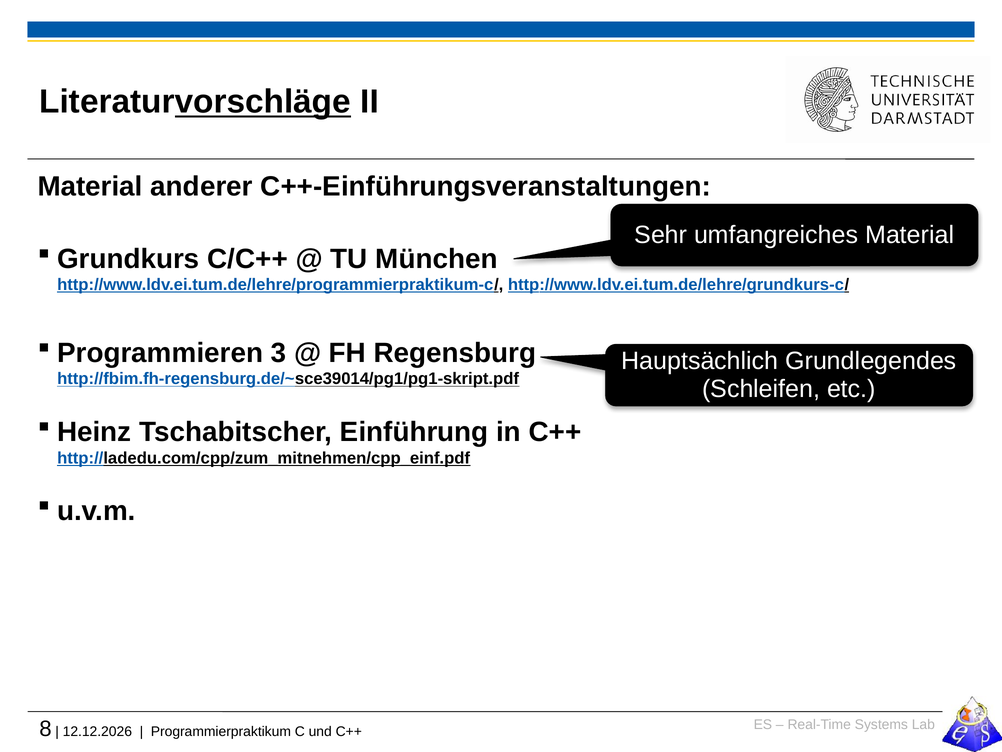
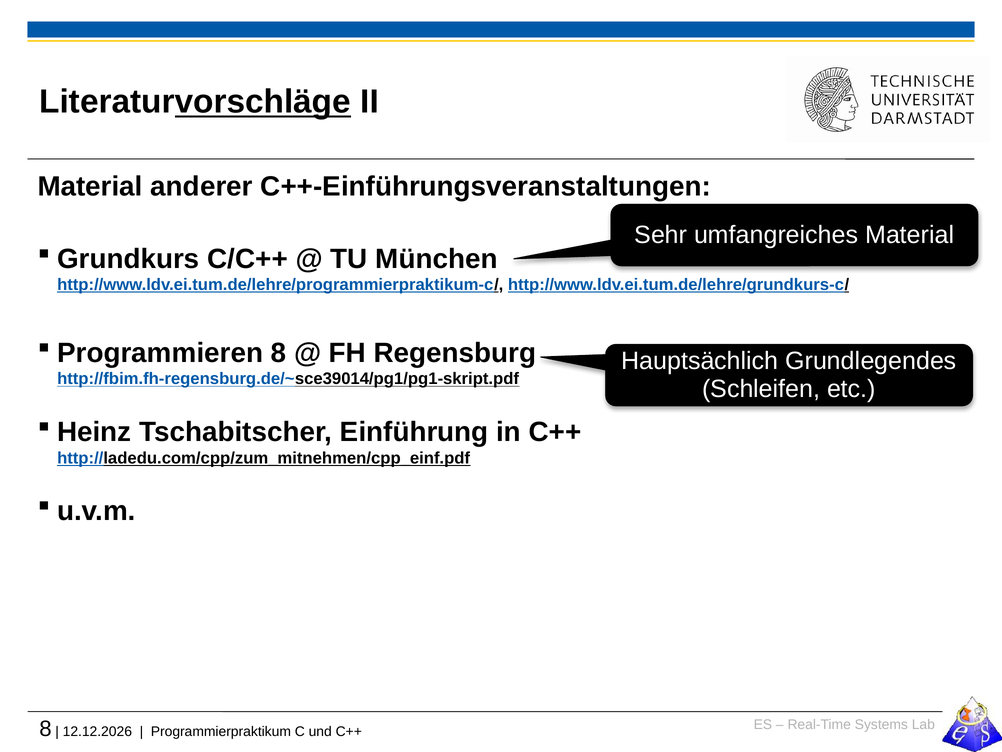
3: 3 -> 8 (278, 353)
